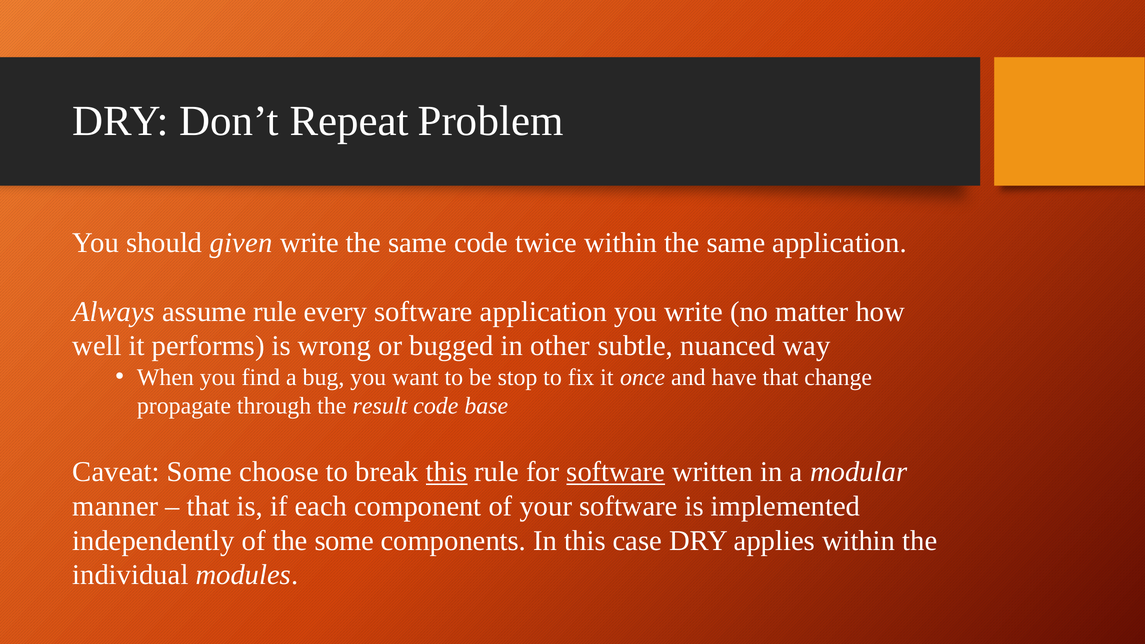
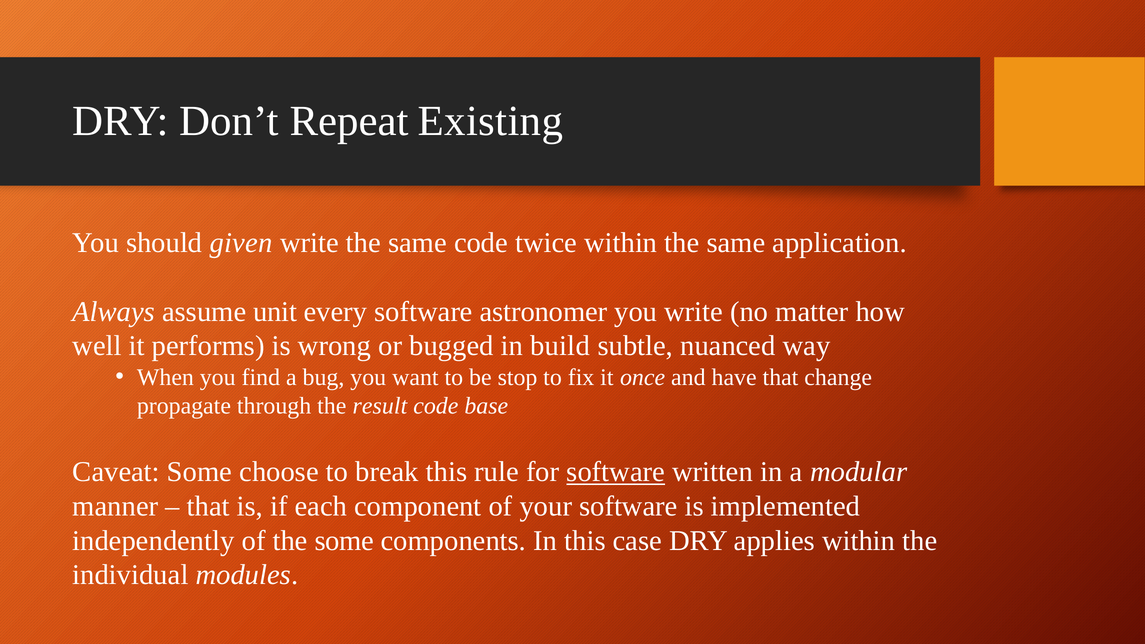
Problem: Problem -> Existing (490, 121)
assume rule: rule -> unit (275, 312)
software application: application -> astronomer (544, 312)
other: other -> build (560, 346)
this underline: present -> none (447, 472)
